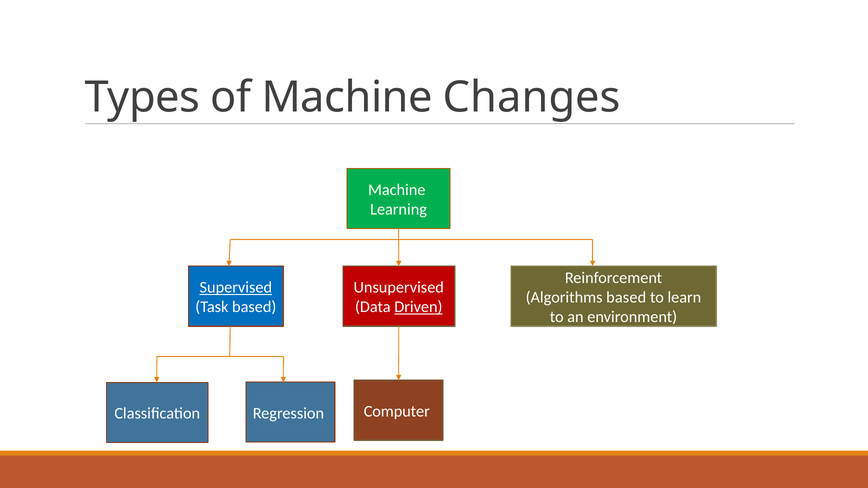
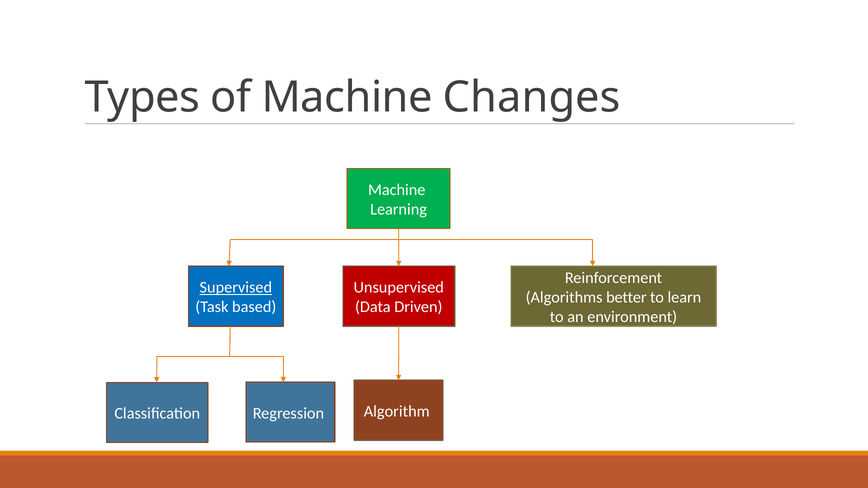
Algorithms based: based -> better (626, 297)
Driven underline: present -> none (418, 307)
Computer: Computer -> Algorithm (397, 412)
